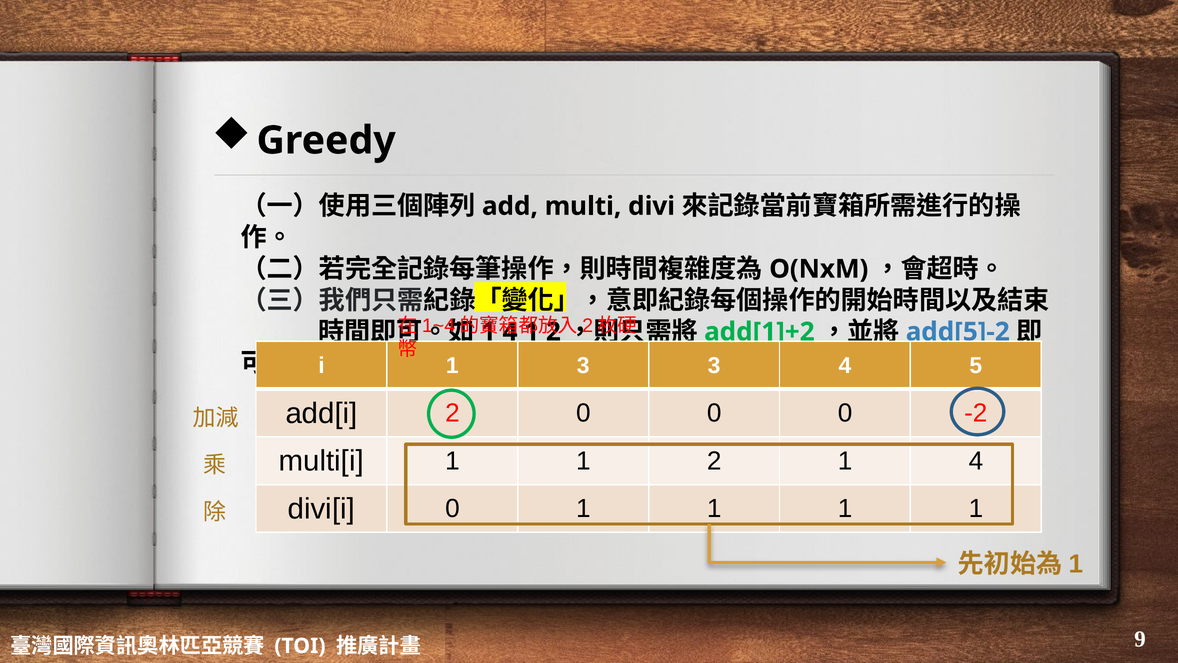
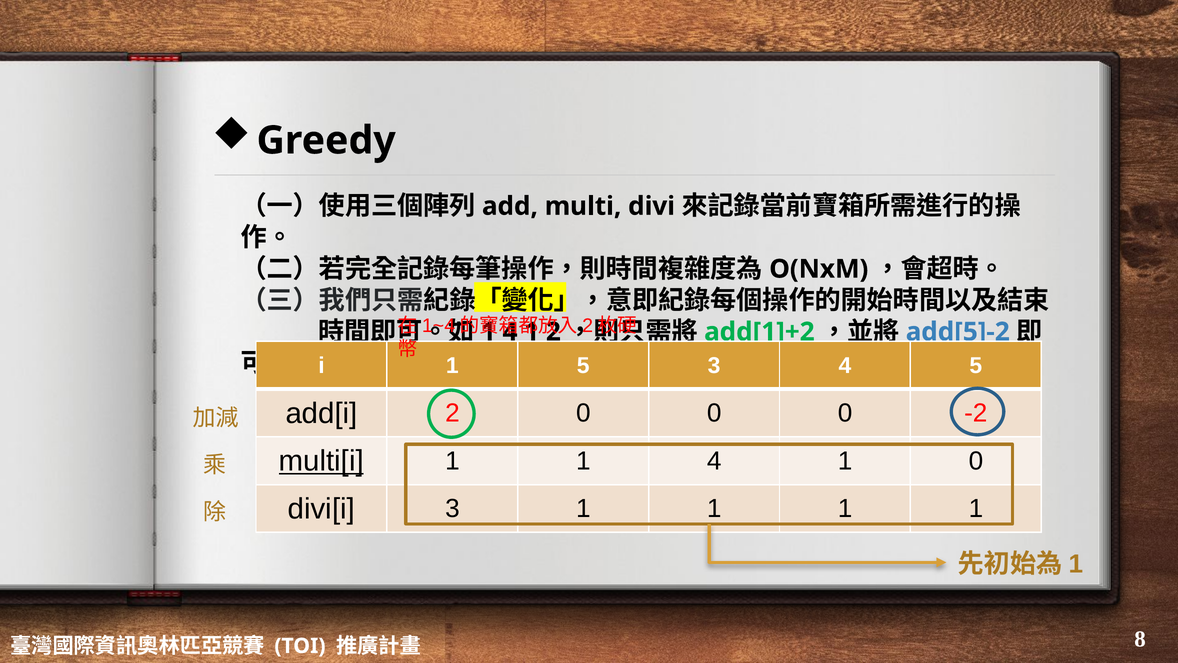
1 3: 3 -> 5 (583, 365)
multi[i underline: none -> present (321, 461)
1 1 2: 2 -> 4 (714, 461)
4: 4 -> 0 (976, 461)
divi[i 0: 0 -> 3 (452, 509)
9: 9 -> 8 (1140, 639)
